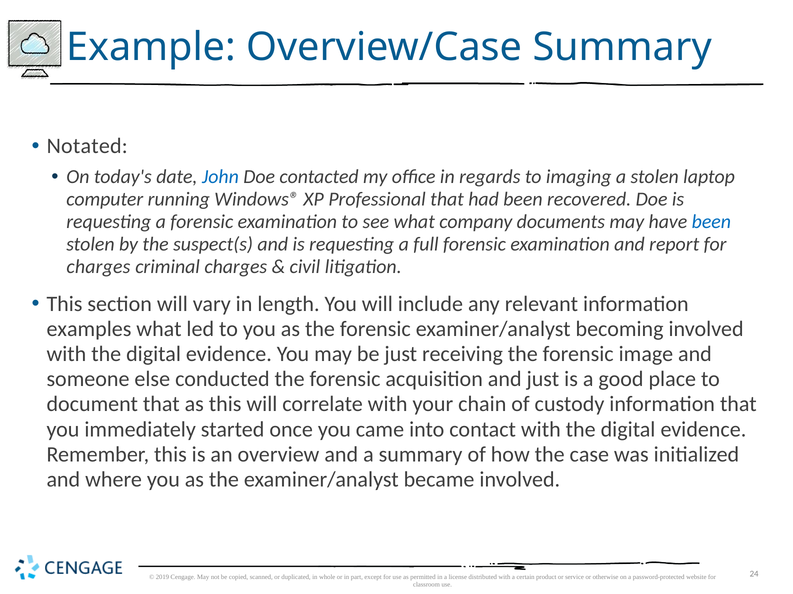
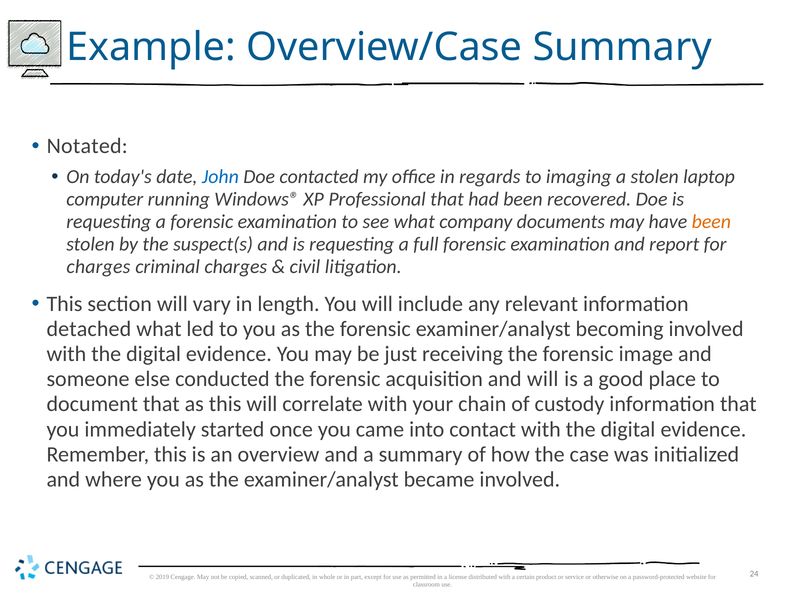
been colour: blue -> orange (711, 222)
examples: examples -> detached (89, 329)
and just: just -> will (543, 380)
